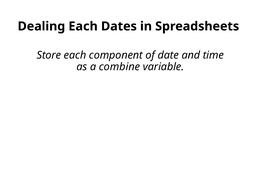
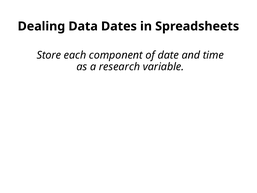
Dealing Each: Each -> Data (83, 26)
combine: combine -> research (119, 67)
